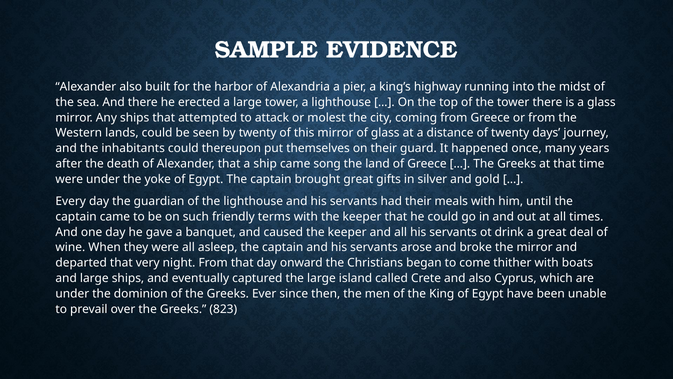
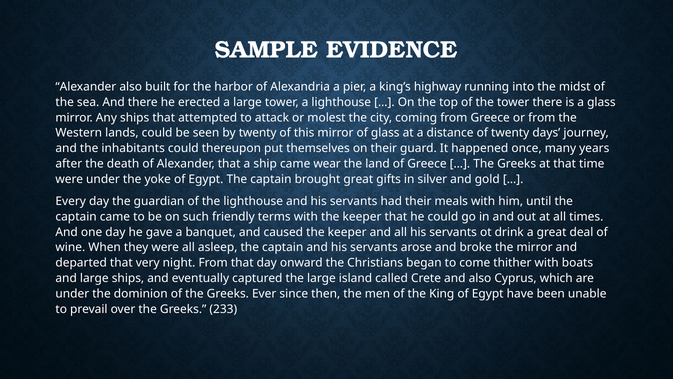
song: song -> wear (327, 164)
823: 823 -> 233 (223, 309)
